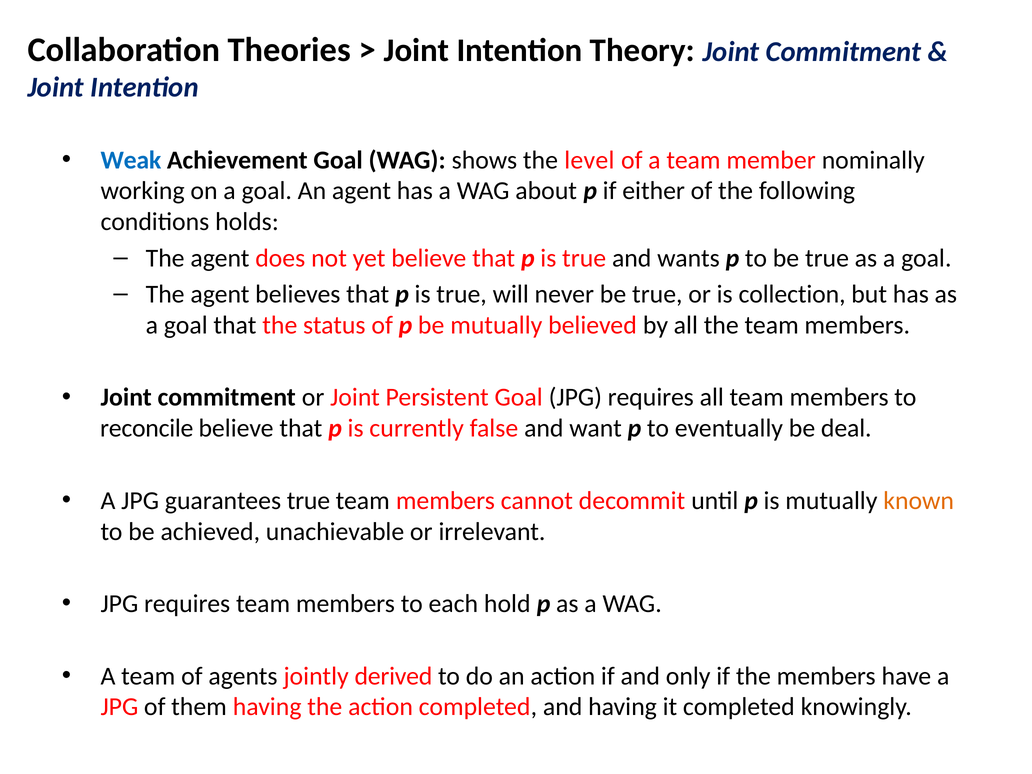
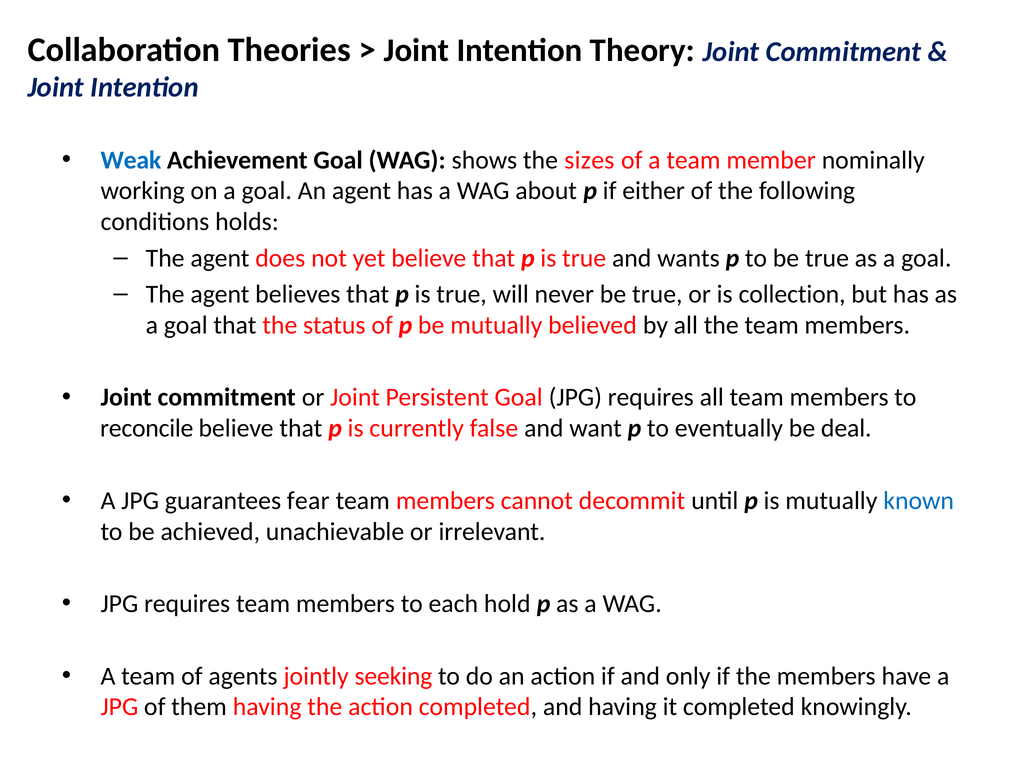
level: level -> sizes (589, 160)
guarantees true: true -> fear (308, 501)
known colour: orange -> blue (919, 501)
derived: derived -> seeking (393, 676)
